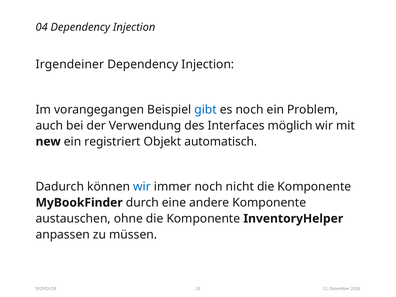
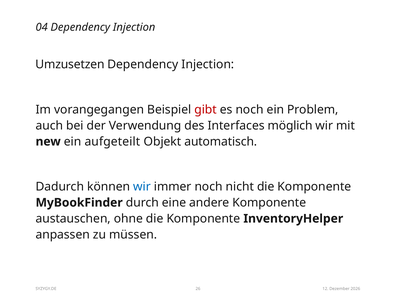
Irgendeiner: Irgendeiner -> Umzusetzen (70, 64)
gibt colour: blue -> red (206, 110)
registriert: registriert -> aufgeteilt (112, 142)
